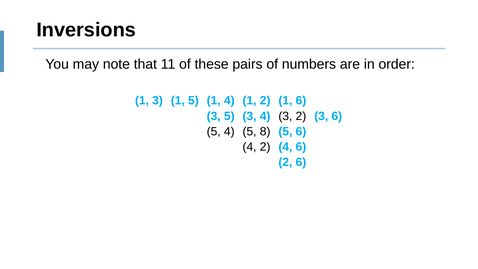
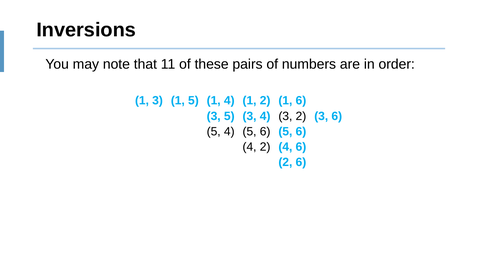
4 5 8: 8 -> 6 (265, 131)
